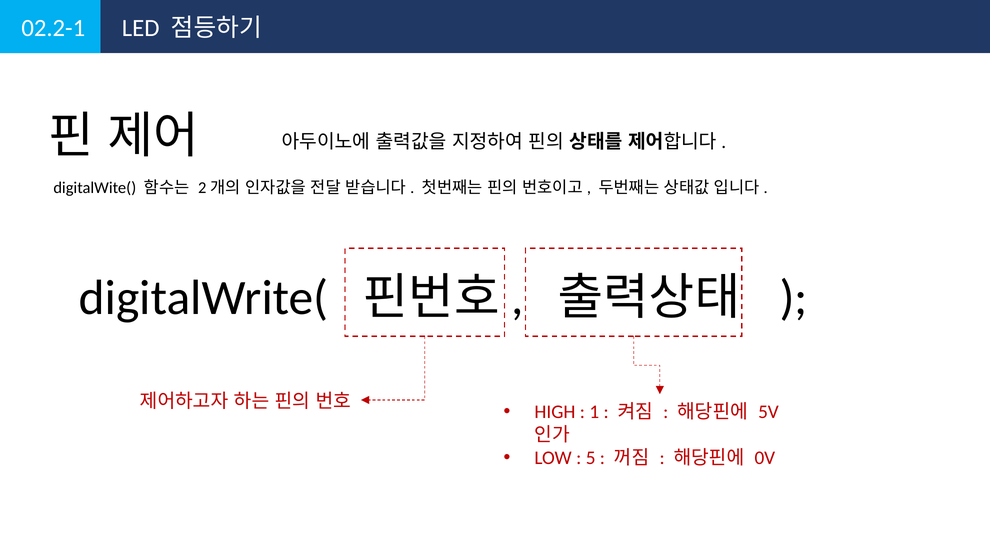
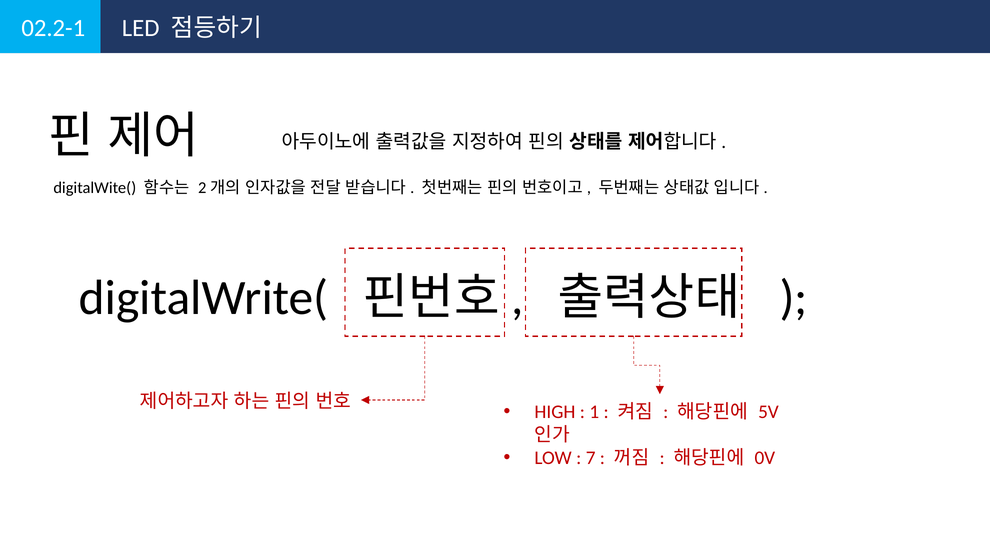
5: 5 -> 7 (591, 458)
